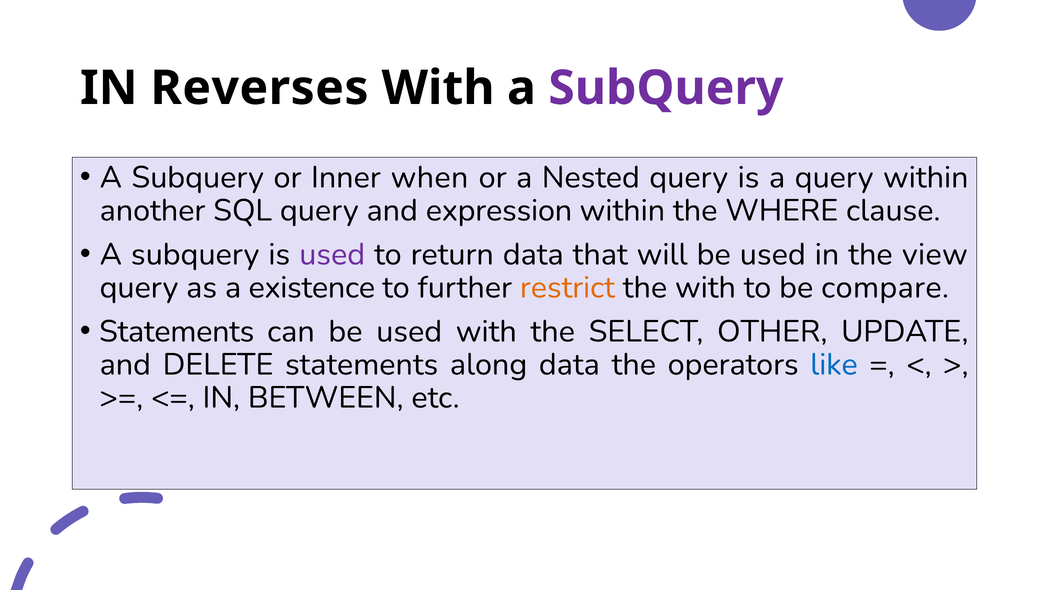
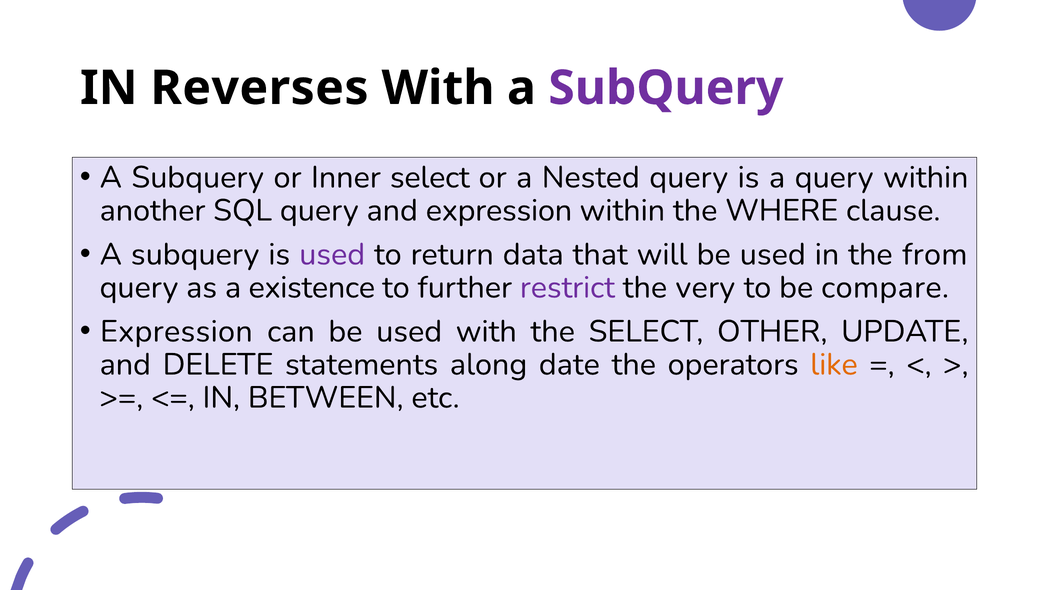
Inner when: when -> select (430, 177)
view: view -> from (935, 254)
restrict colour: orange -> purple (567, 287)
the with: with -> very (705, 287)
Statements: Statements -> Expression (176, 331)
along data: data -> date (569, 364)
like colour: blue -> orange (834, 364)
